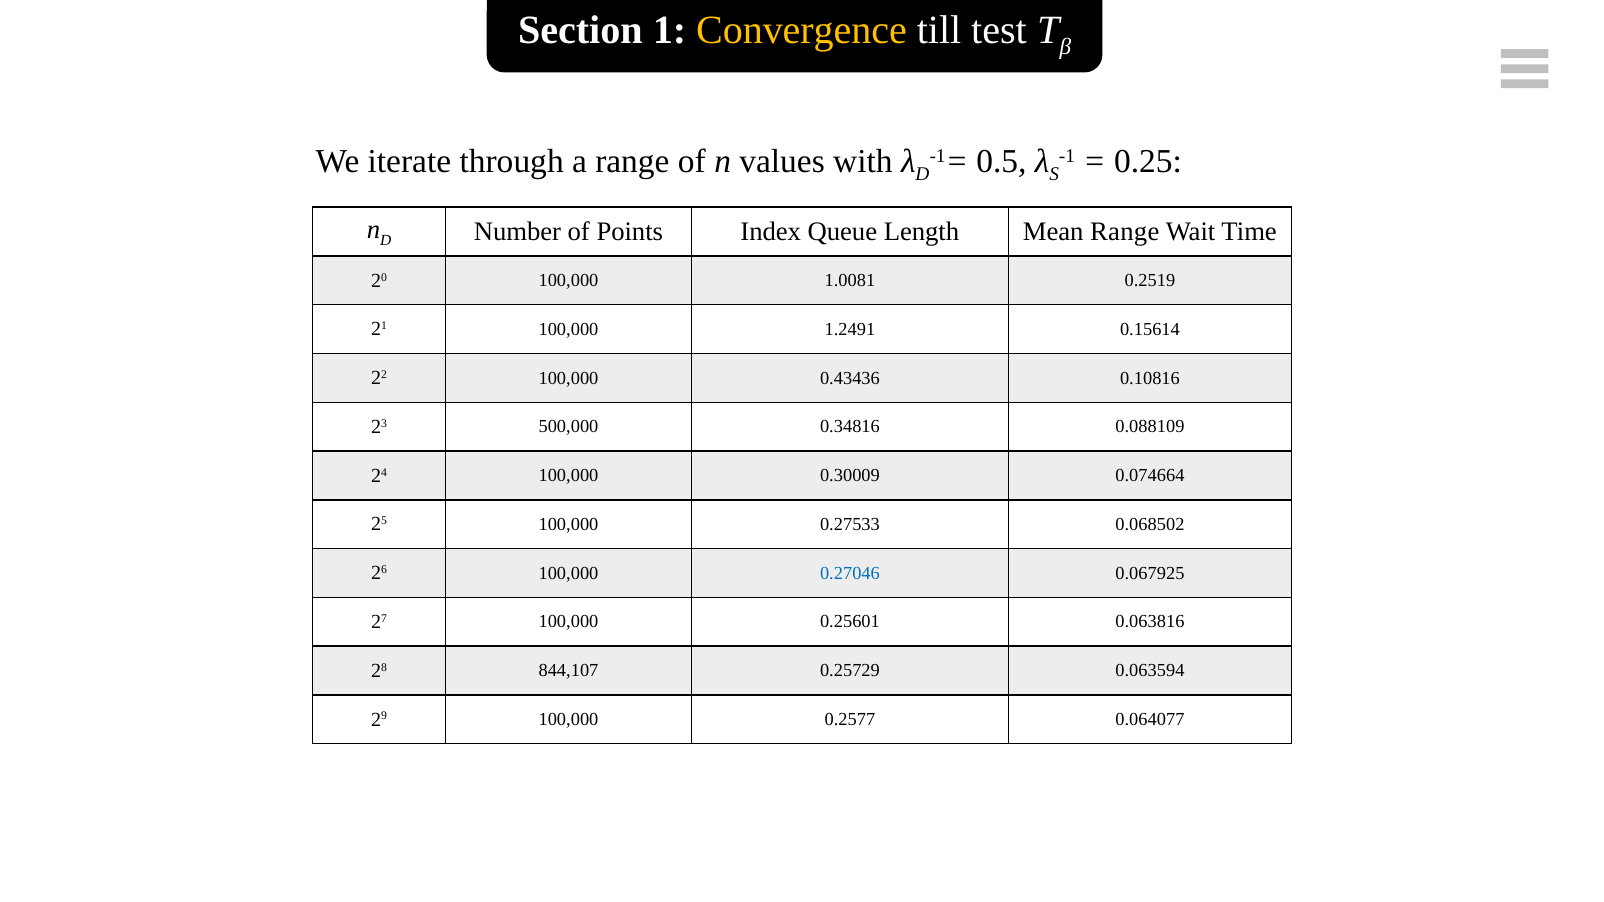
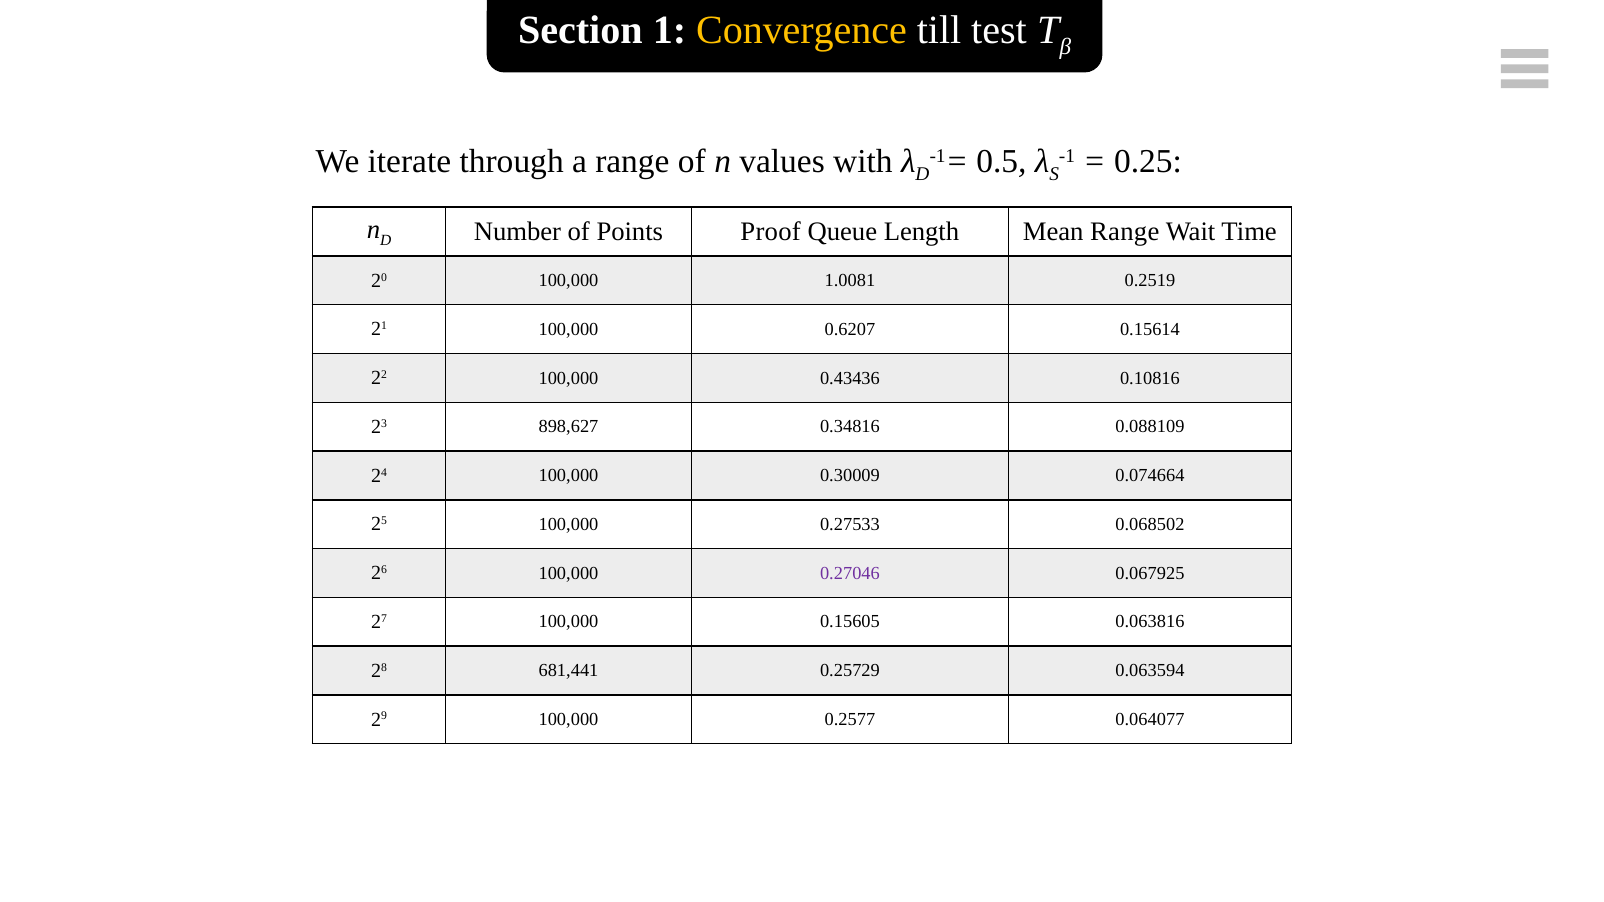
Index: Index -> Proof (771, 232)
1.2491: 1.2491 -> 0.6207 (850, 329)
500,000: 500,000 -> 898,627 (568, 427)
0.27046 colour: blue -> purple (850, 573)
0.25601: 0.25601 -> 0.15605 (850, 622)
844,107: 844,107 -> 681,441 (568, 671)
